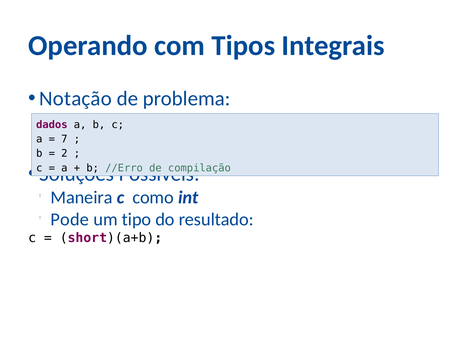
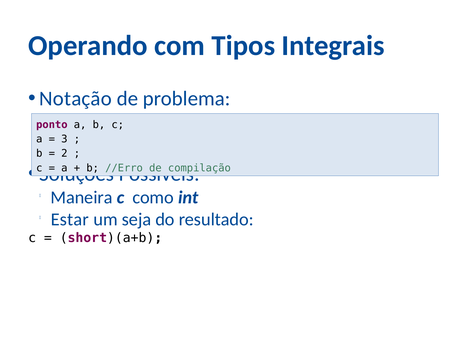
dados: dados -> ponto (52, 125)
7: 7 -> 3 (64, 139)
Pode: Pode -> Estar (70, 220)
tipo: tipo -> seja (137, 220)
